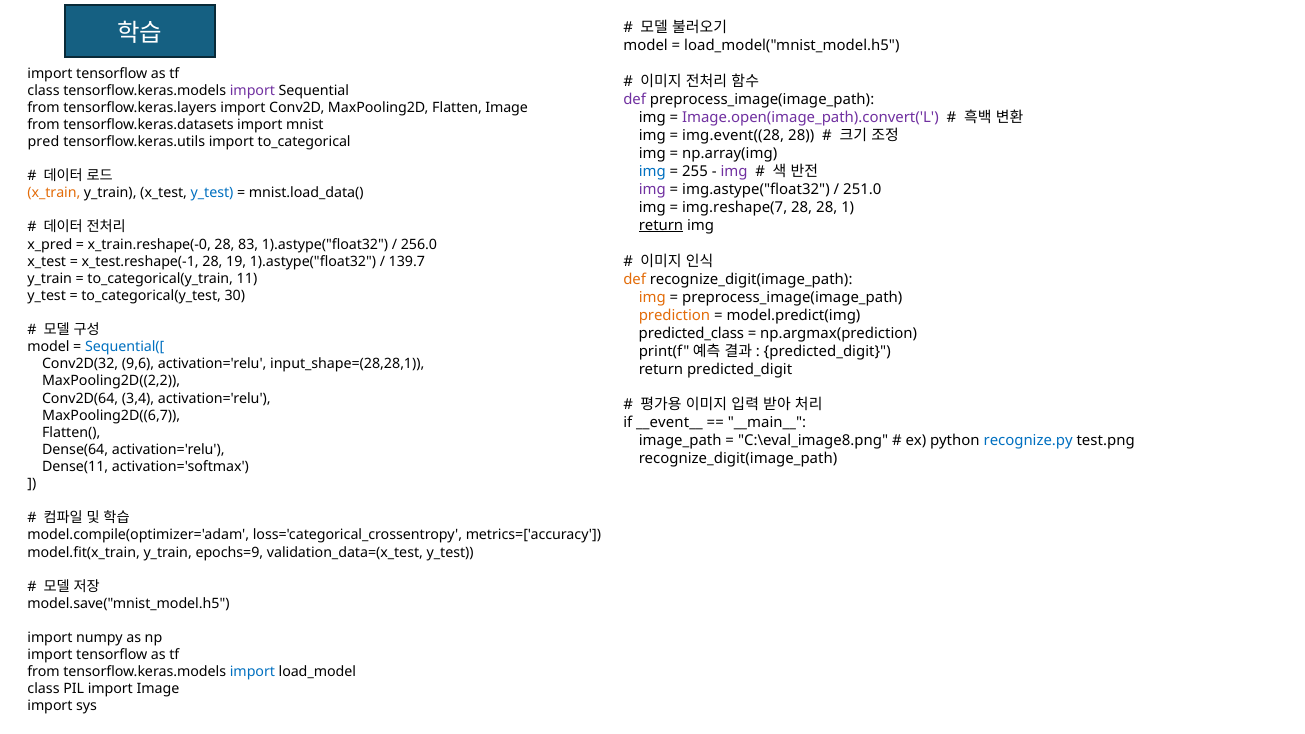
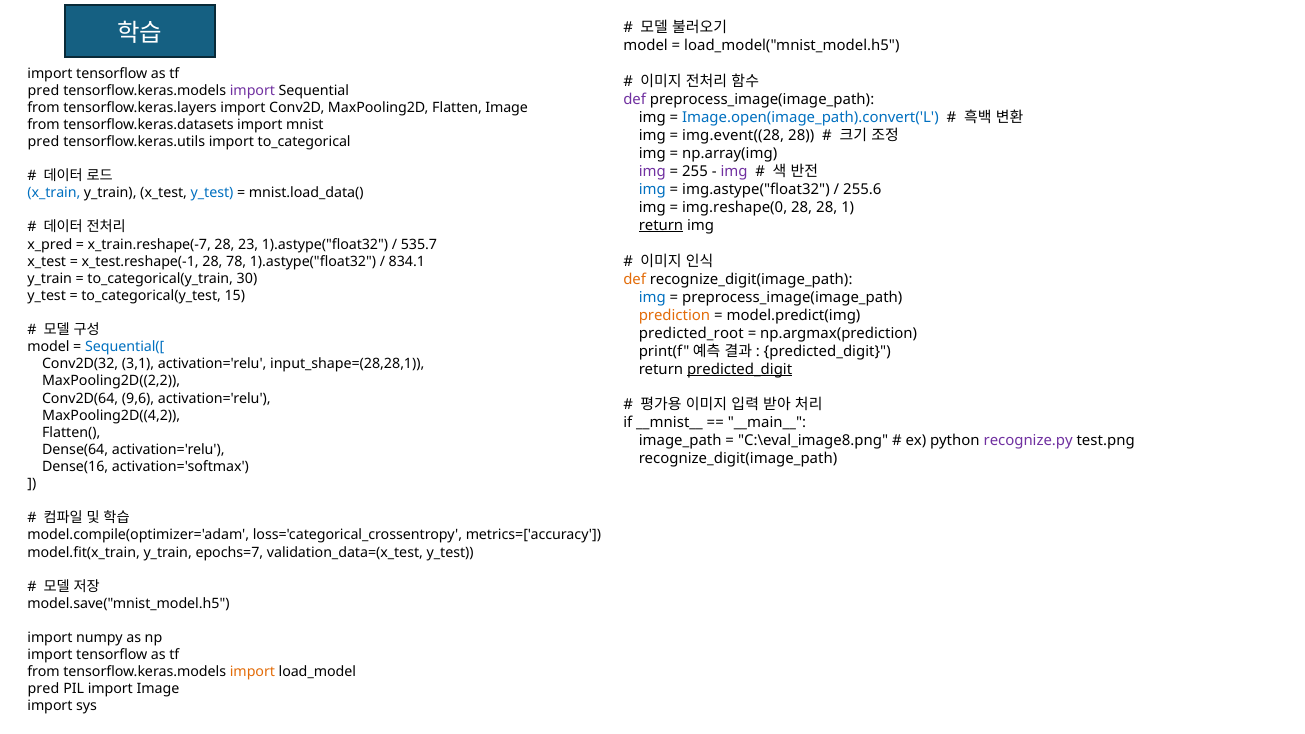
class: class -> pred (43, 90)
Image.open(image_path).convert('L colour: purple -> blue (810, 118)
img colour: blue -> purple (652, 172)
img colour: purple -> blue (652, 190)
251.0: 251.0 -> 255.6 (862, 190)
x_train colour: orange -> blue (54, 193)
img.reshape(7: img.reshape(7 -> img.reshape(0 (735, 207)
x_train.reshape(-0: x_train.reshape(-0 -> x_train.reshape(-7 (149, 244)
83: 83 -> 23 (248, 244)
256.0: 256.0 -> 535.7 (419, 244)
19: 19 -> 78 (236, 262)
139.7: 139.7 -> 834.1 (407, 262)
11: 11 -> 30 (247, 279)
30: 30 -> 15 (235, 296)
img colour: orange -> blue (652, 297)
predicted_class: predicted_class -> predicted_root (691, 333)
9,6: 9,6 -> 3,1 (138, 364)
predicted_digit underline: none -> present (740, 369)
3,4: 3,4 -> 9,6 (138, 398)
MaxPooling2D((6,7: MaxPooling2D((6,7 -> MaxPooling2D((4,2 (111, 415)
__event__: __event__ -> __mnist__ (669, 423)
recognize.py colour: blue -> purple (1028, 441)
Dense(11: Dense(11 -> Dense(16 (75, 467)
epochs=9: epochs=9 -> epochs=7 (229, 552)
import colour: blue -> orange (252, 672)
class: class -> pred (43, 689)
